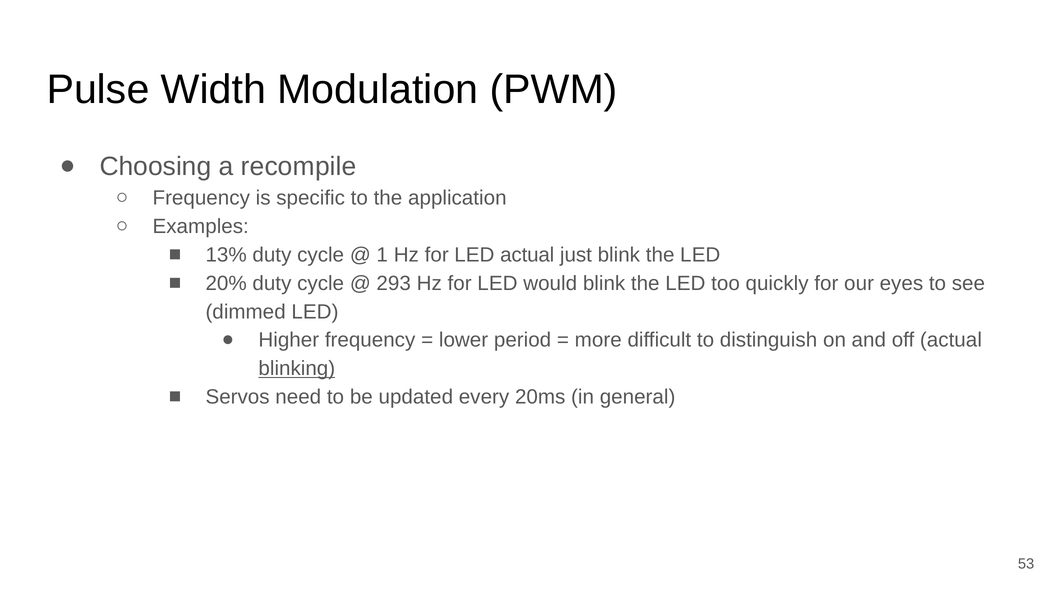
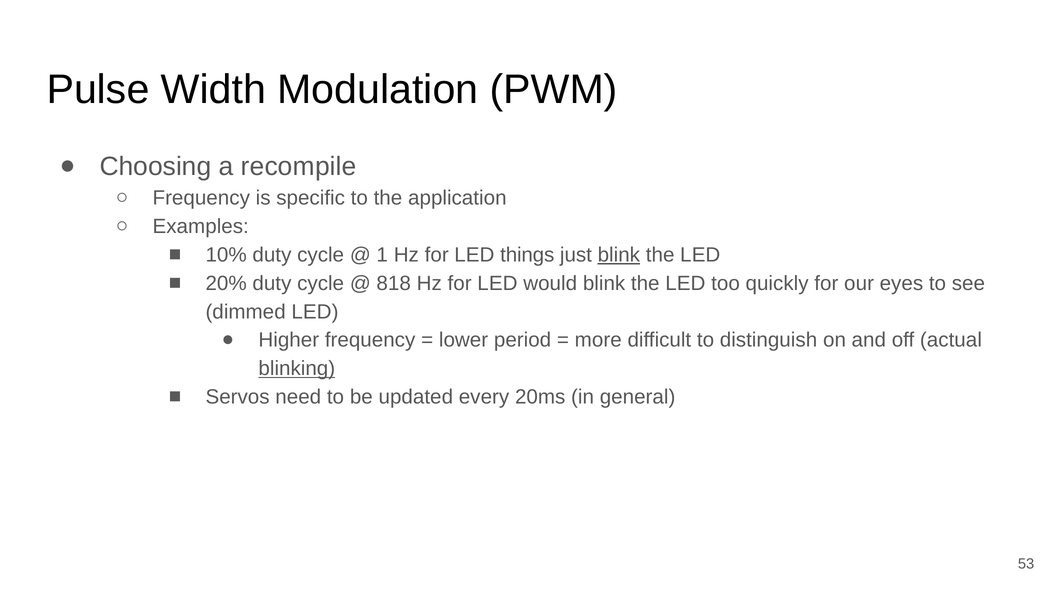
13%: 13% -> 10% (226, 255)
LED actual: actual -> things (527, 255)
blink underline: none -> present (619, 255)
293: 293 -> 818 (394, 283)
